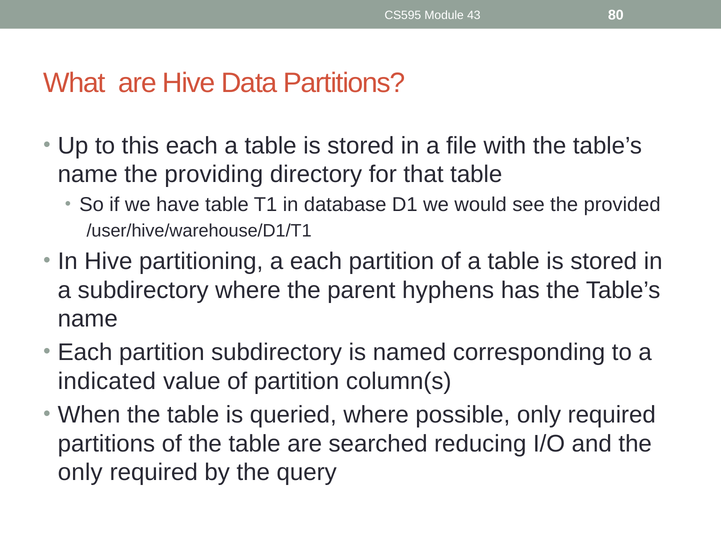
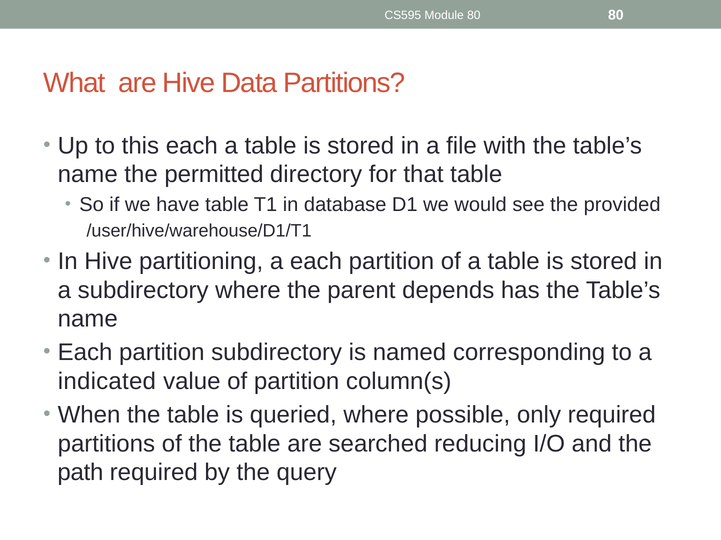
Module 43: 43 -> 80 (474, 15)
providing: providing -> permitted (214, 175)
hyphens: hyphens -> depends (448, 291)
only: only -> path (80, 473)
